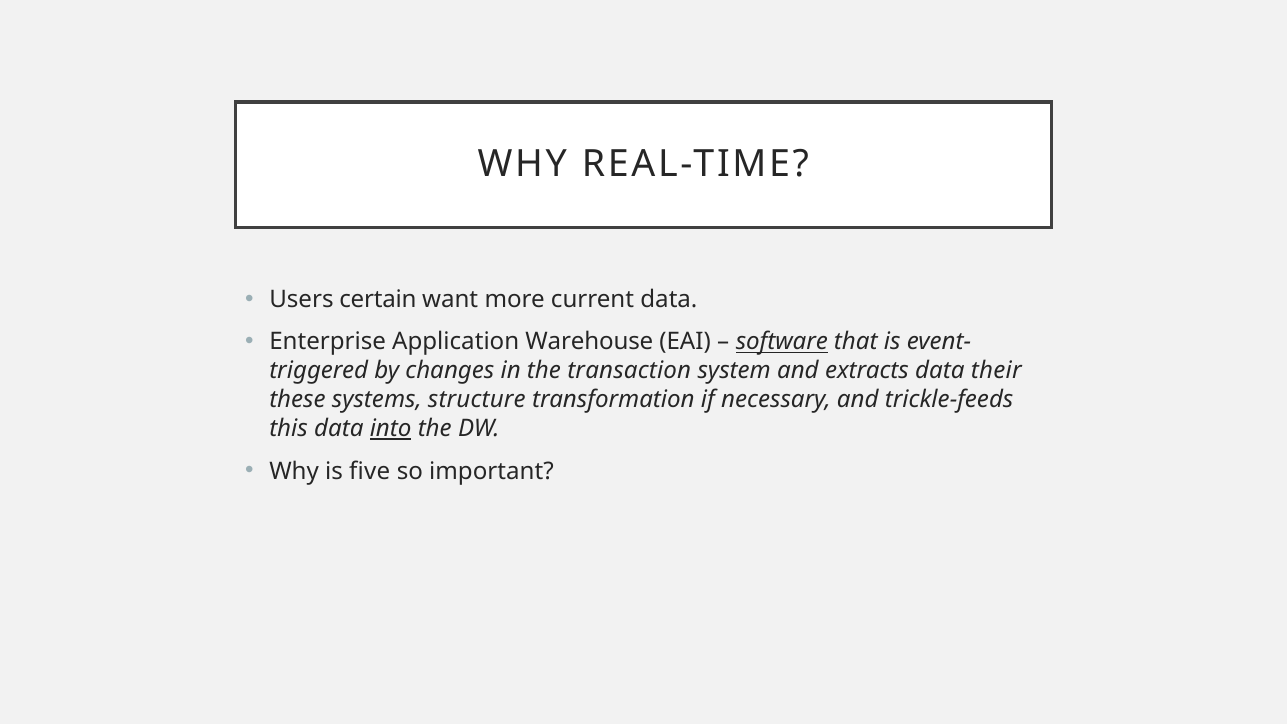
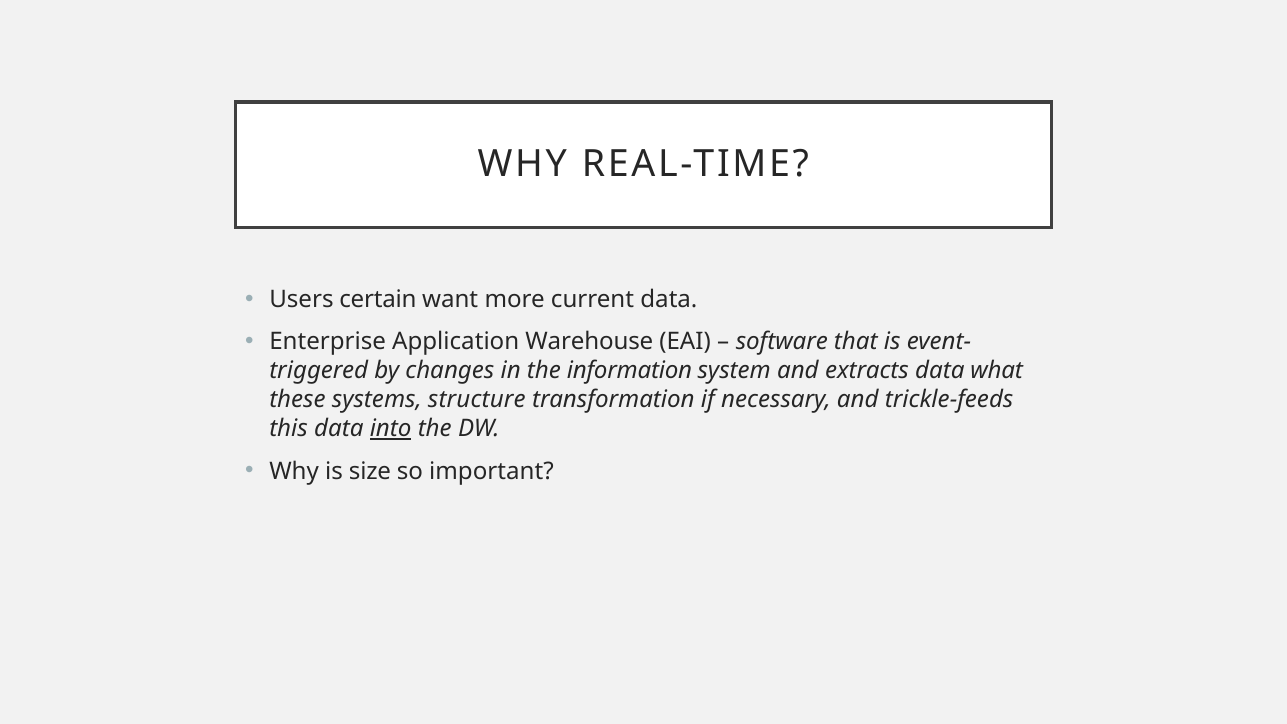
software underline: present -> none (782, 342)
transaction: transaction -> information (629, 371)
their: their -> what (997, 371)
five: five -> size (370, 471)
